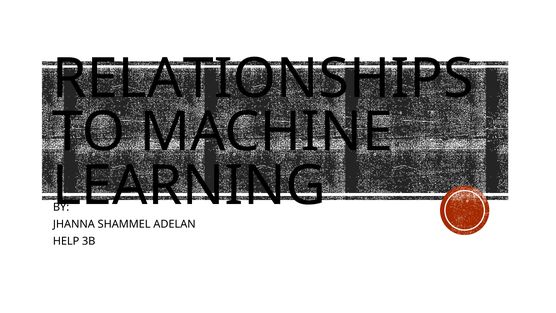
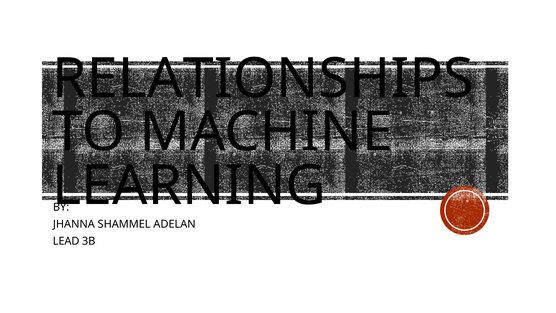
HELP: HELP -> LEAD (66, 241)
